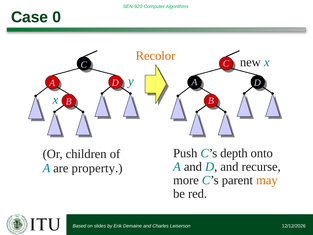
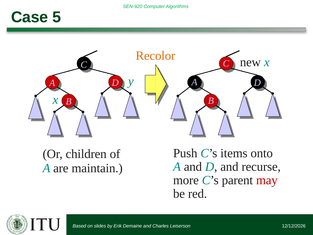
0: 0 -> 5 (57, 17)
depth: depth -> items (234, 153)
property: property -> maintain (97, 168)
may colour: orange -> red (267, 180)
